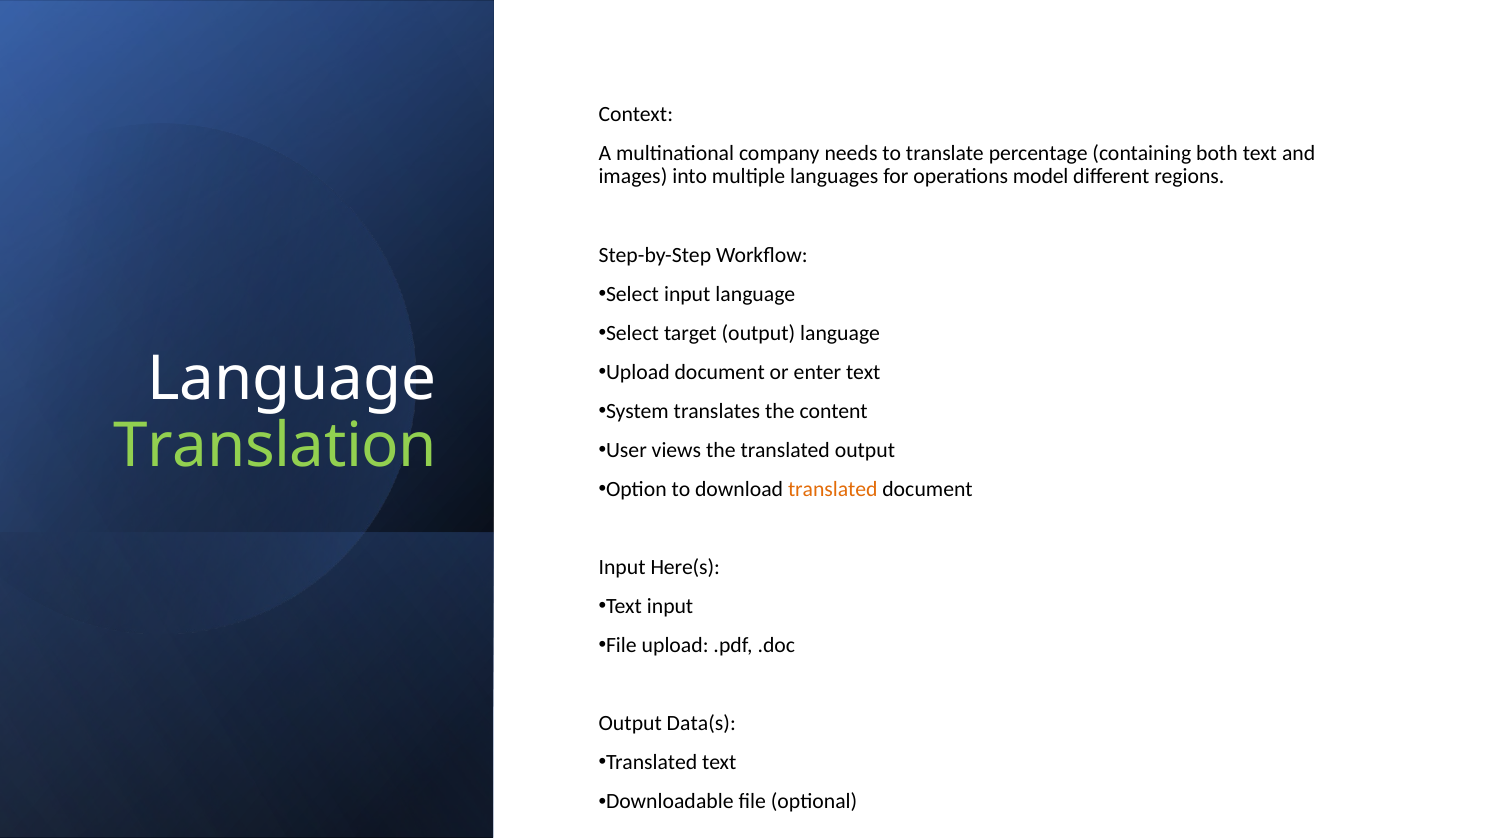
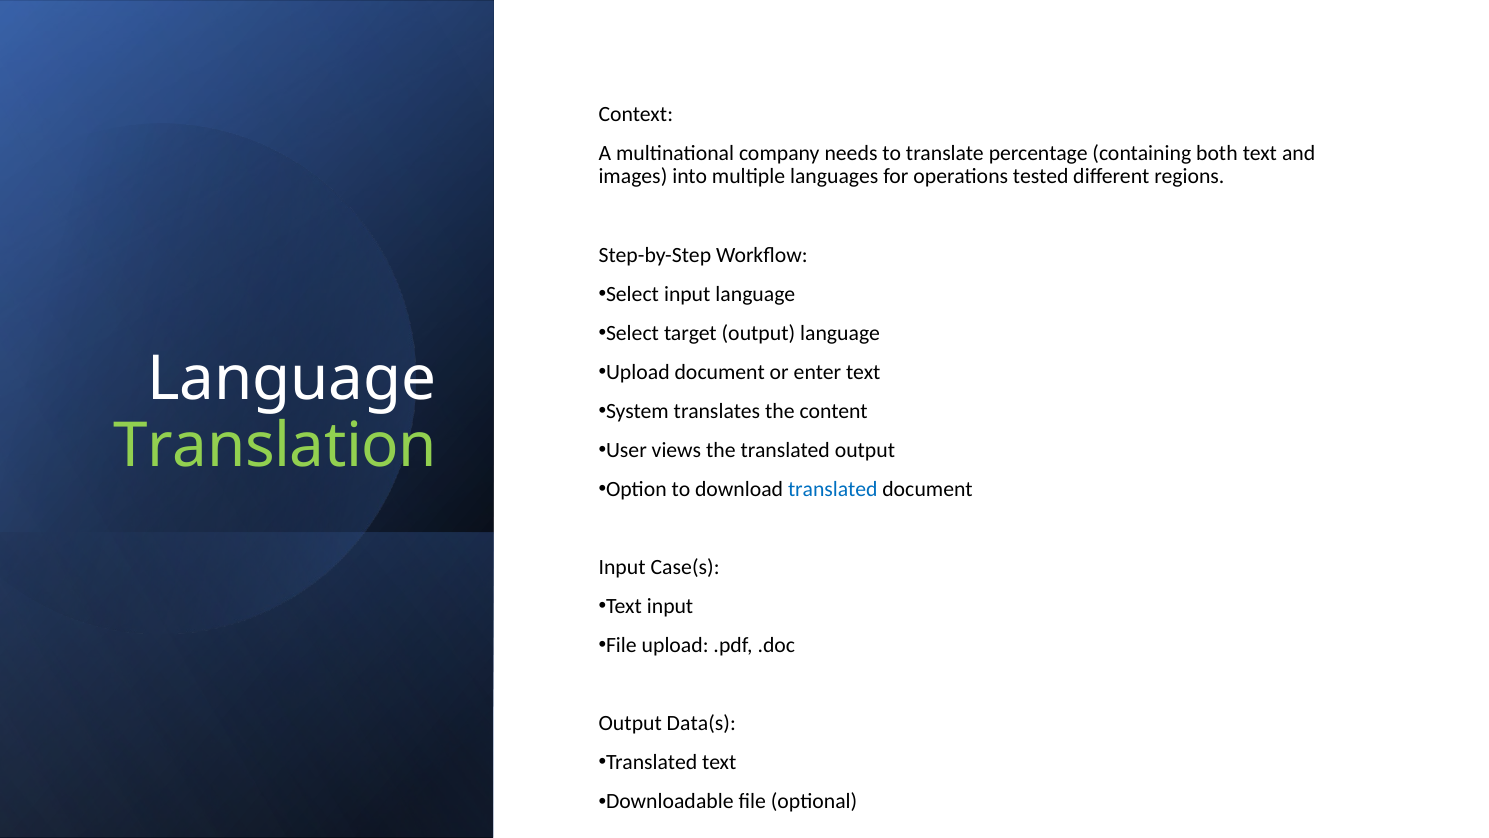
model: model -> tested (1041, 177)
translated colour: orange -> blue (833, 489)
Here(s: Here(s -> Case(s (685, 567)
